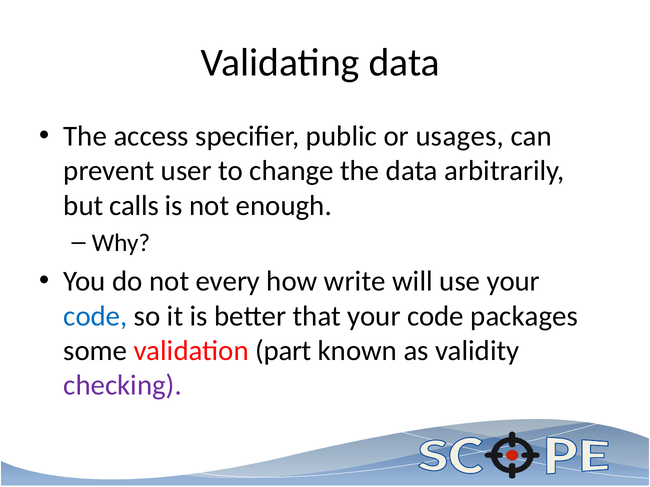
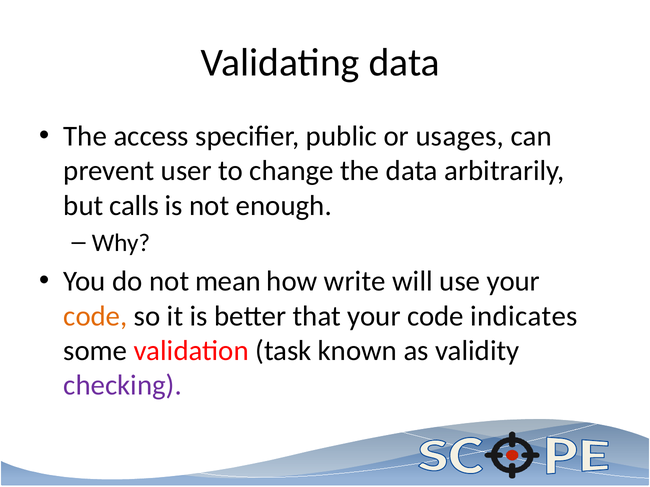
every: every -> mean (228, 282)
code colour: blue -> orange (95, 316)
packages: packages -> indicates (524, 316)
part: part -> task (283, 351)
